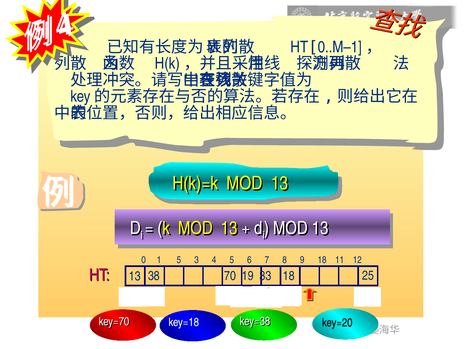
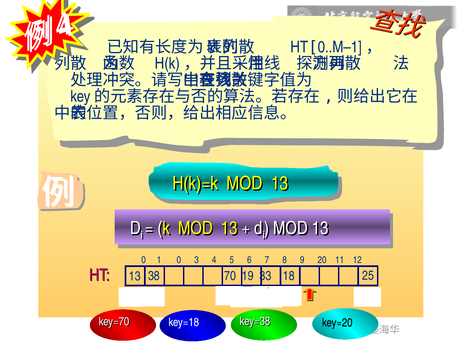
1 5: 5 -> 0 (179, 260)
9 18: 18 -> 20 (322, 260)
